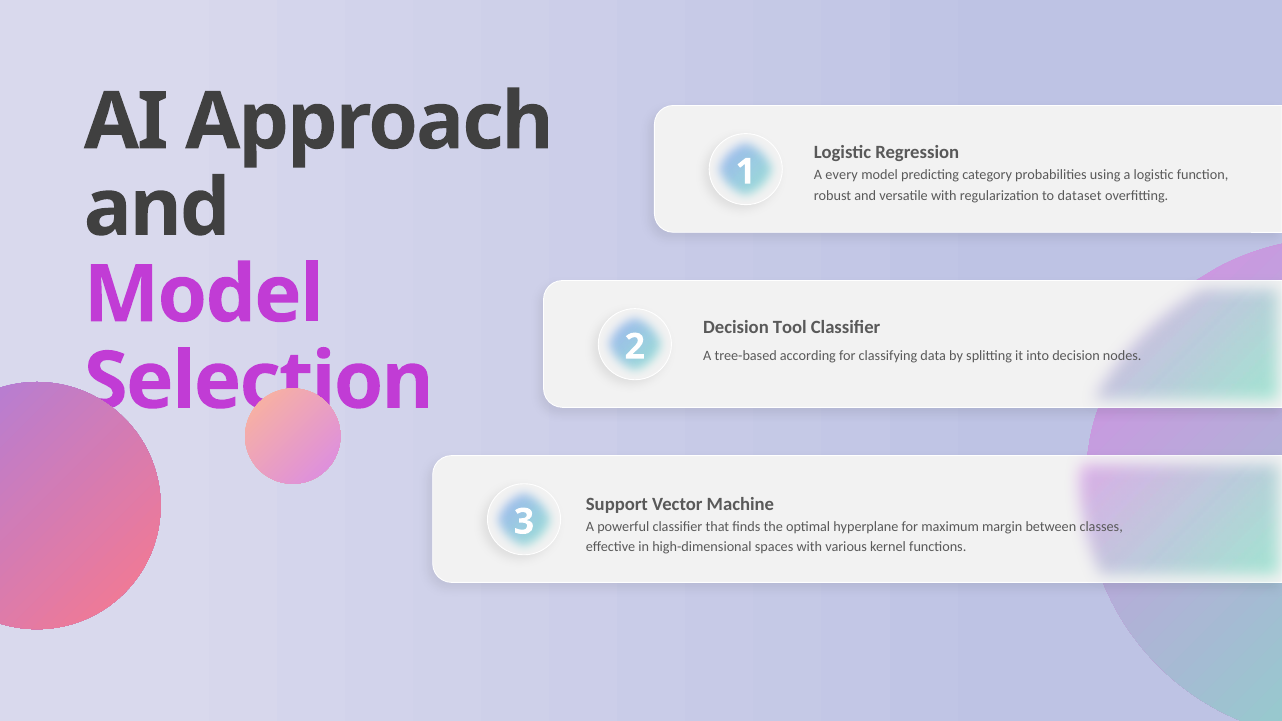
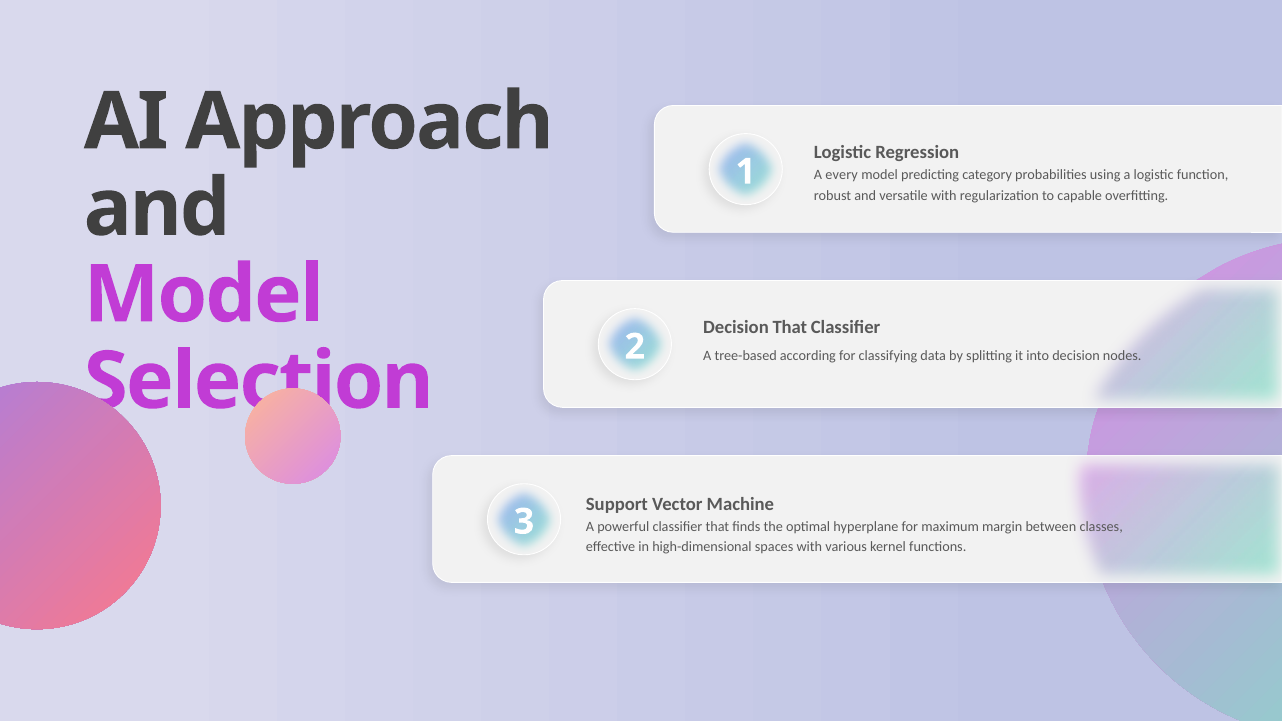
dataset: dataset -> capable (1080, 195)
Decision Tool: Tool -> That (790, 327)
